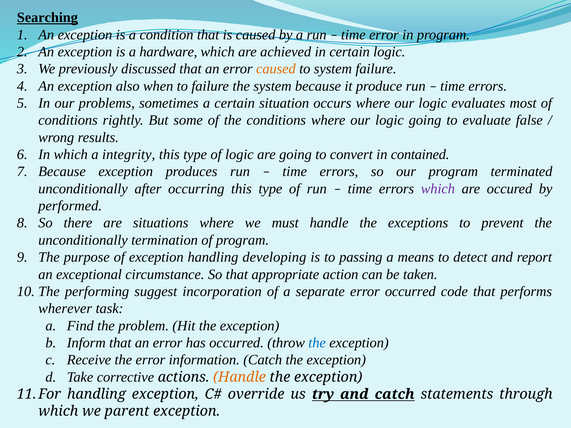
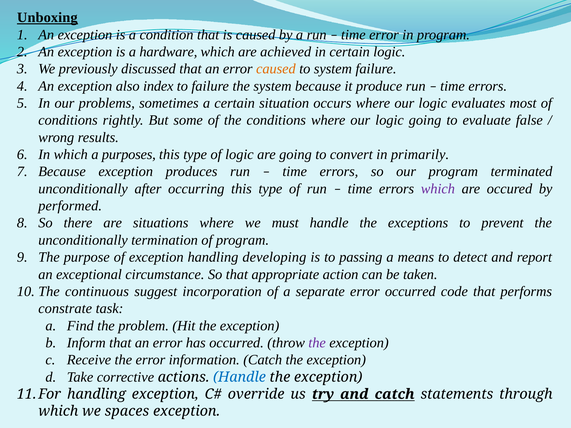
Searching: Searching -> Unboxing (47, 18)
when: when -> index (158, 86)
integrity: integrity -> purposes (129, 155)
contained: contained -> primarily (420, 155)
performing: performing -> continuous (97, 292)
wherever: wherever -> constrate (65, 309)
the colour: blue -> purple (317, 343)
Handle colour: orange -> blue (239, 377)
parent: parent -> spaces (127, 412)
